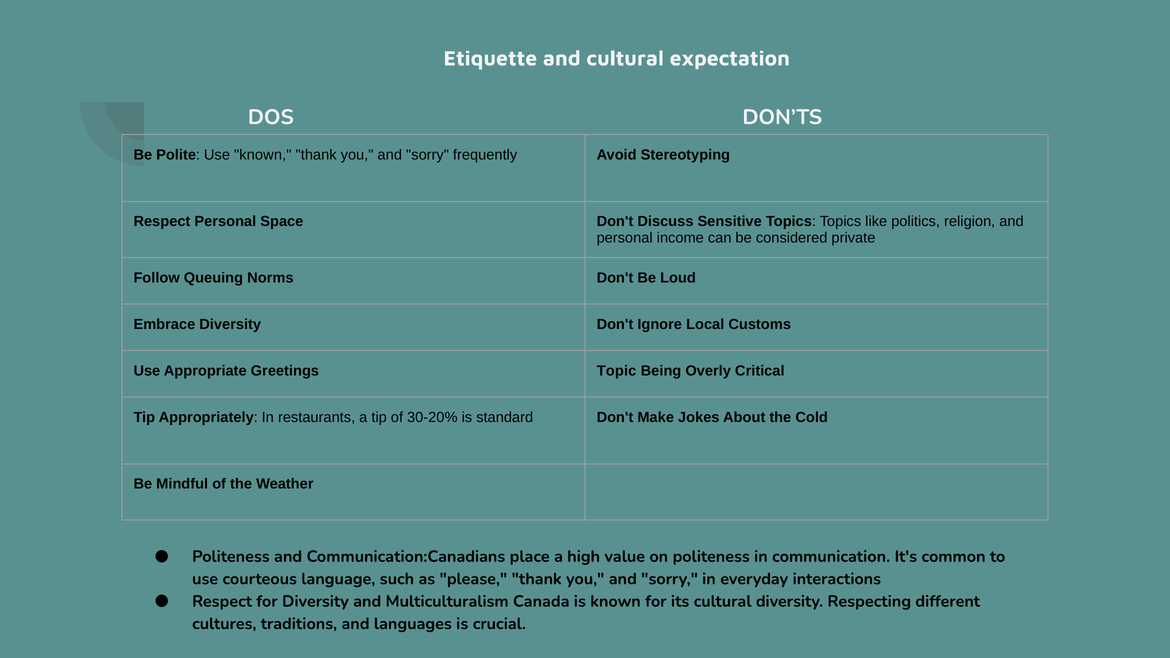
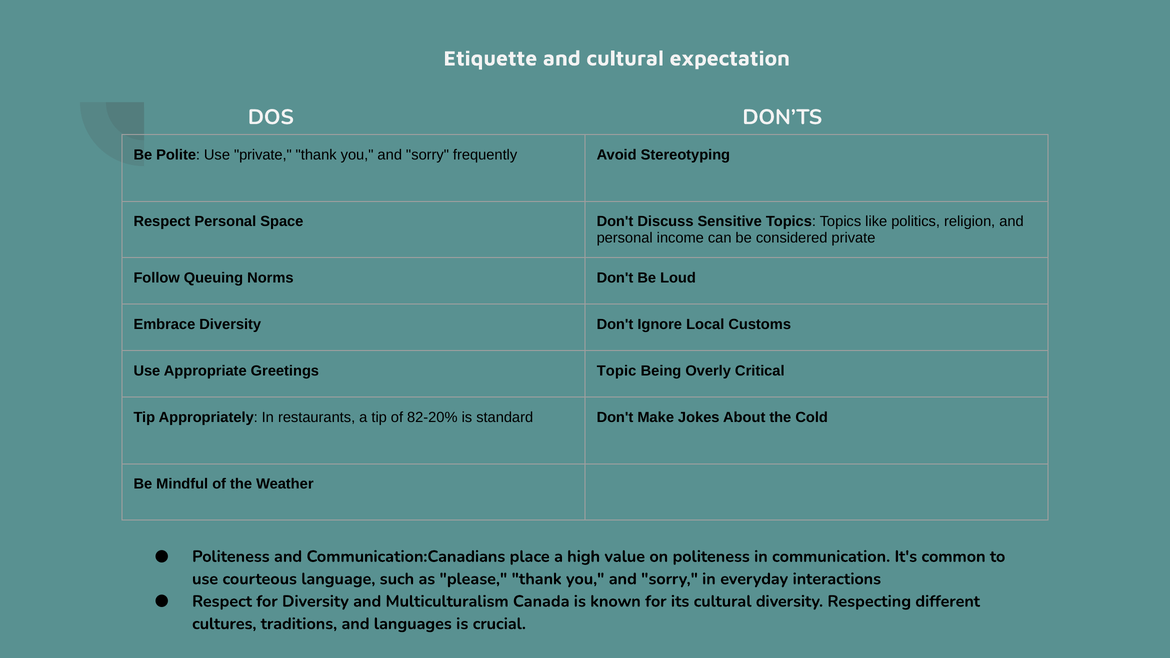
Use known: known -> private (263, 155)
30-20%: 30-20% -> 82-20% (432, 417)
